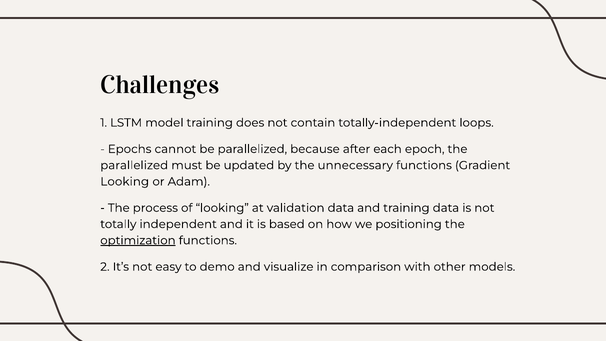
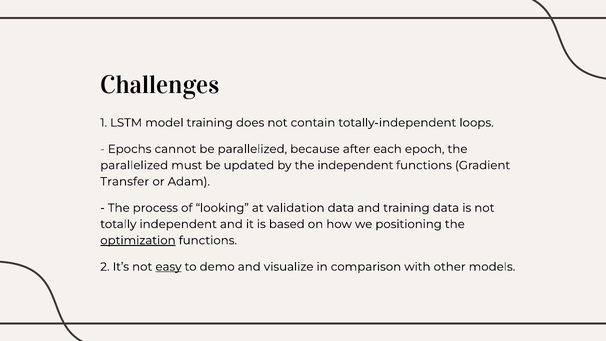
the unnecessary: unnecessary -> independent (355, 165)
Looking: Looking -> Transfer (125, 182)
easy underline: none -> present (168, 267)
